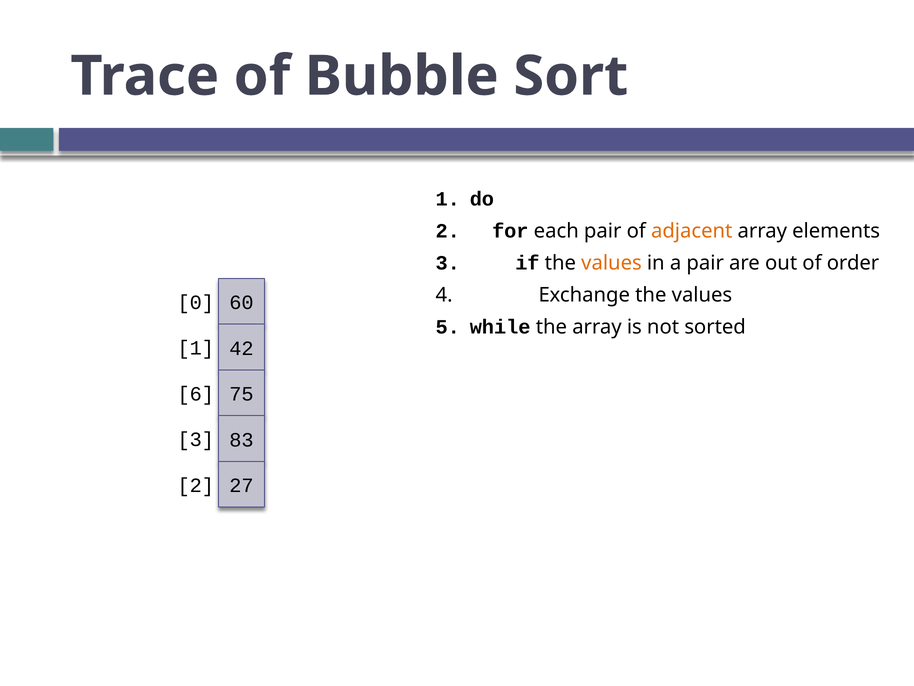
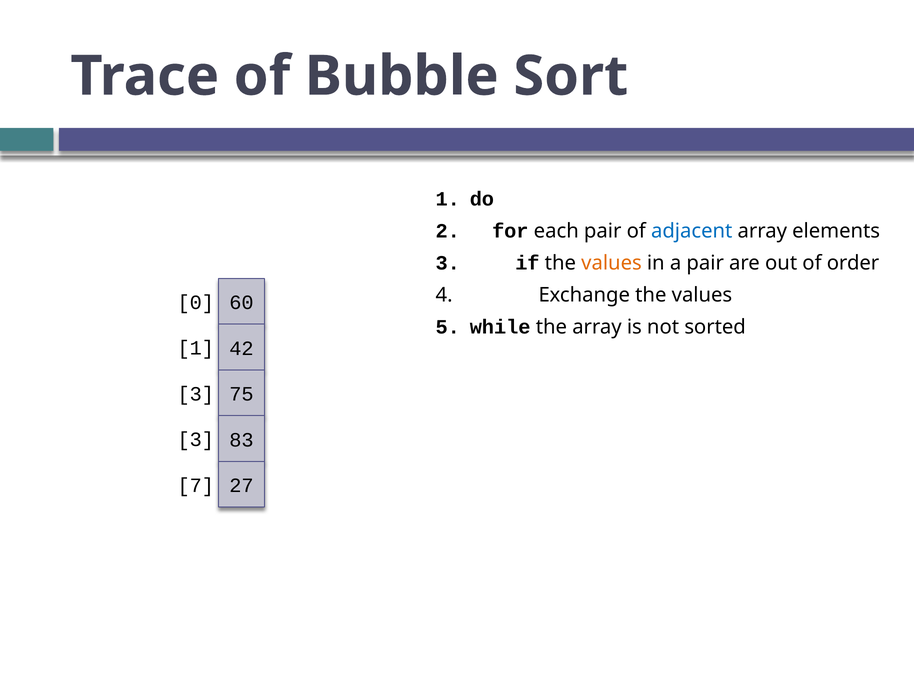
adjacent colour: orange -> blue (692, 231)
6: 6 -> 3 (196, 394)
2: 2 -> 7 (196, 485)
